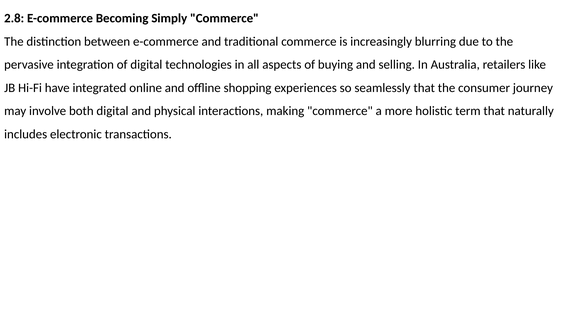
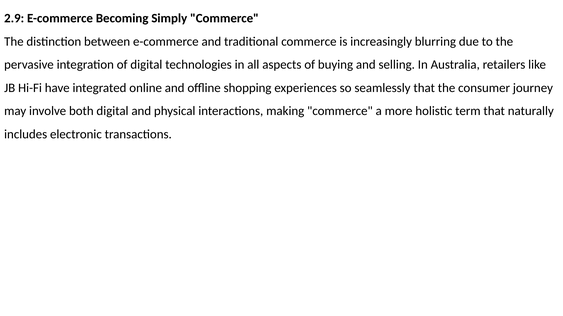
2.8: 2.8 -> 2.9 (14, 18)
